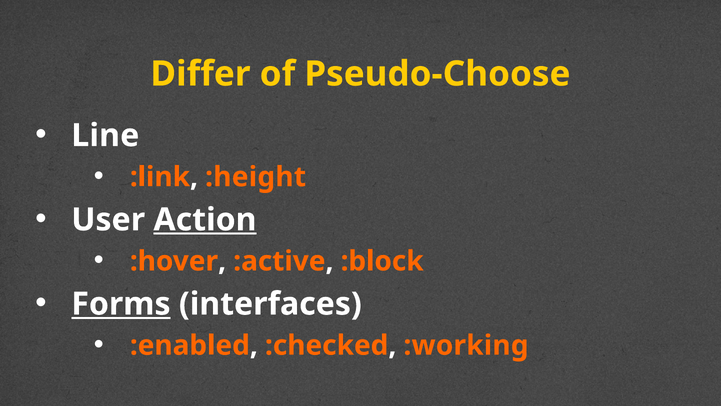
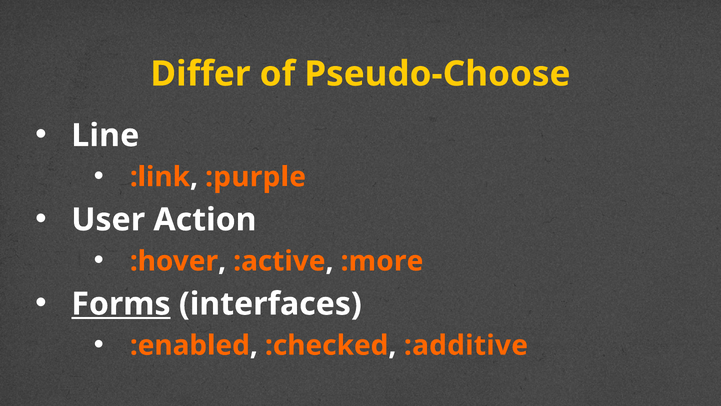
:height: :height -> :purple (256, 177)
Action underline: present -> none (205, 220)
:block: :block -> :more (382, 261)
:working: :working -> :additive (466, 345)
